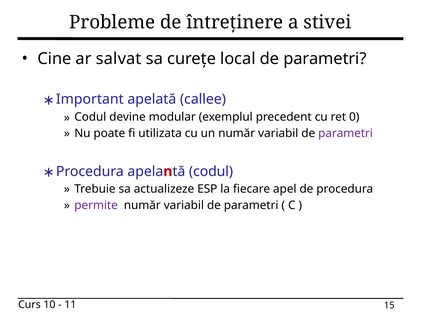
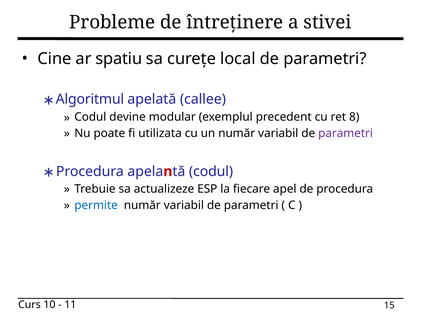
salvat: salvat -> spatiu (119, 59)
Important: Important -> Algoritmul (90, 99)
0: 0 -> 8 (354, 117)
permite colour: purple -> blue (96, 205)
